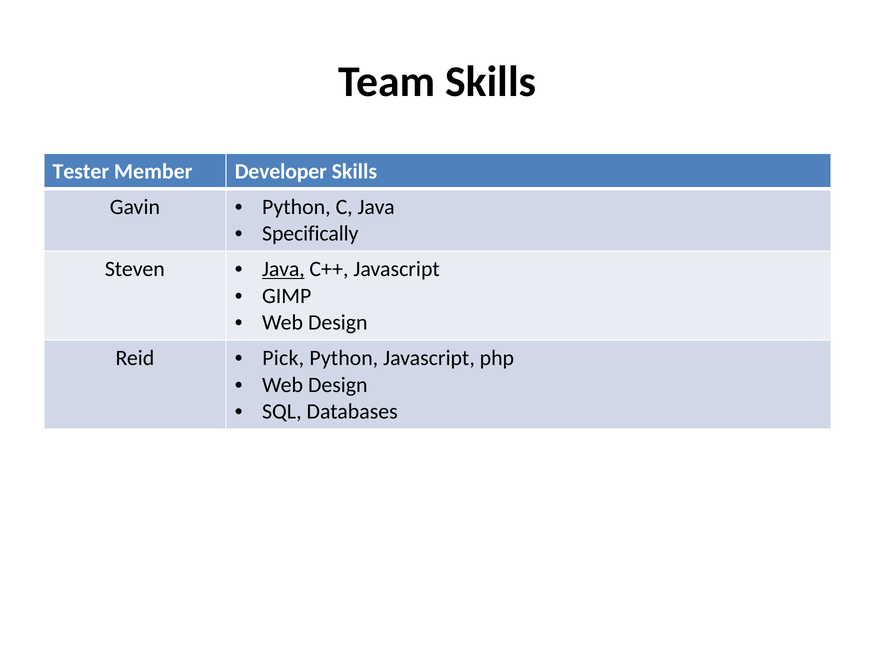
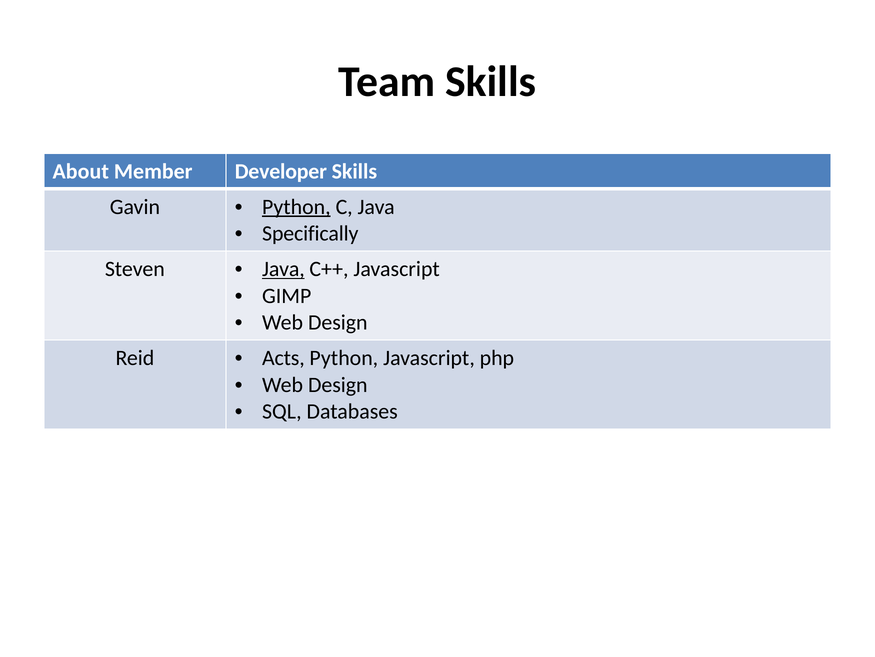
Tester: Tester -> About (81, 171)
Python underline: none -> present (296, 207)
Pick: Pick -> Acts (283, 358)
